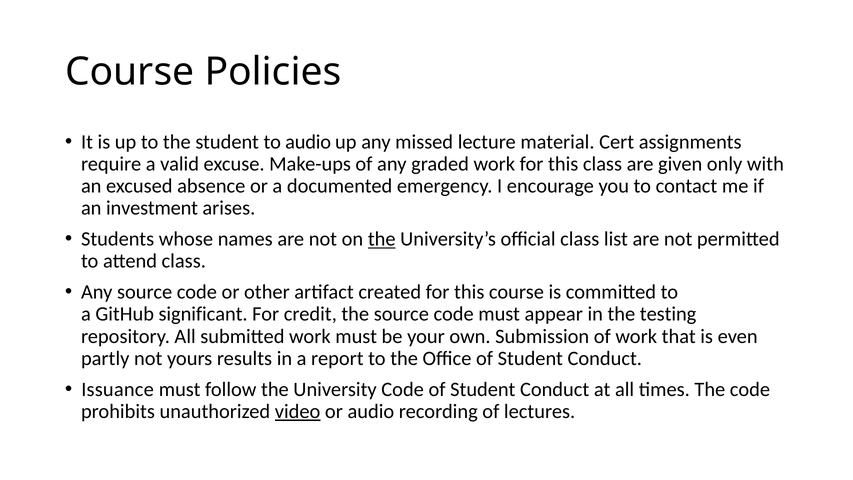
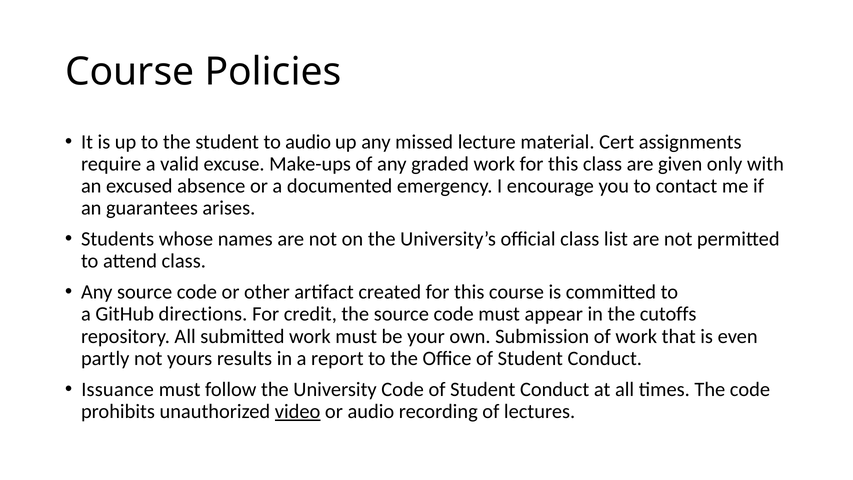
investment: investment -> guarantees (152, 208)
the underline: present -> none (382, 239)
significant: significant -> directions (203, 314)
testing: testing -> cutoffs (668, 314)
